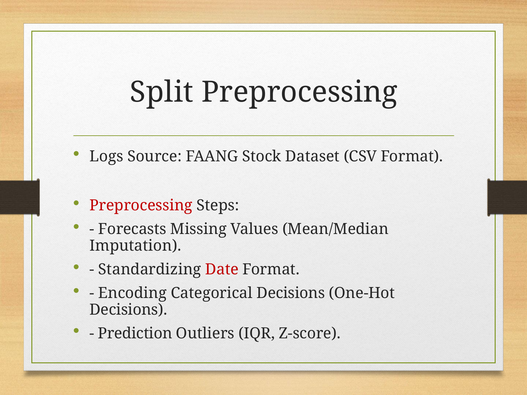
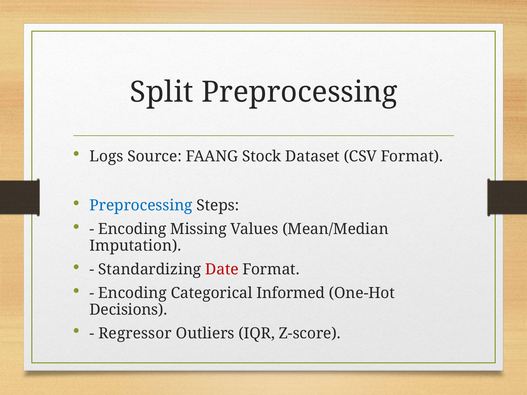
Preprocessing colour: red -> blue (141, 206)
Forecasts: Forecasts -> Encoding (132, 229)
Categorical Decisions: Decisions -> Informed (291, 293)
Prediction: Prediction -> Regressor (135, 334)
